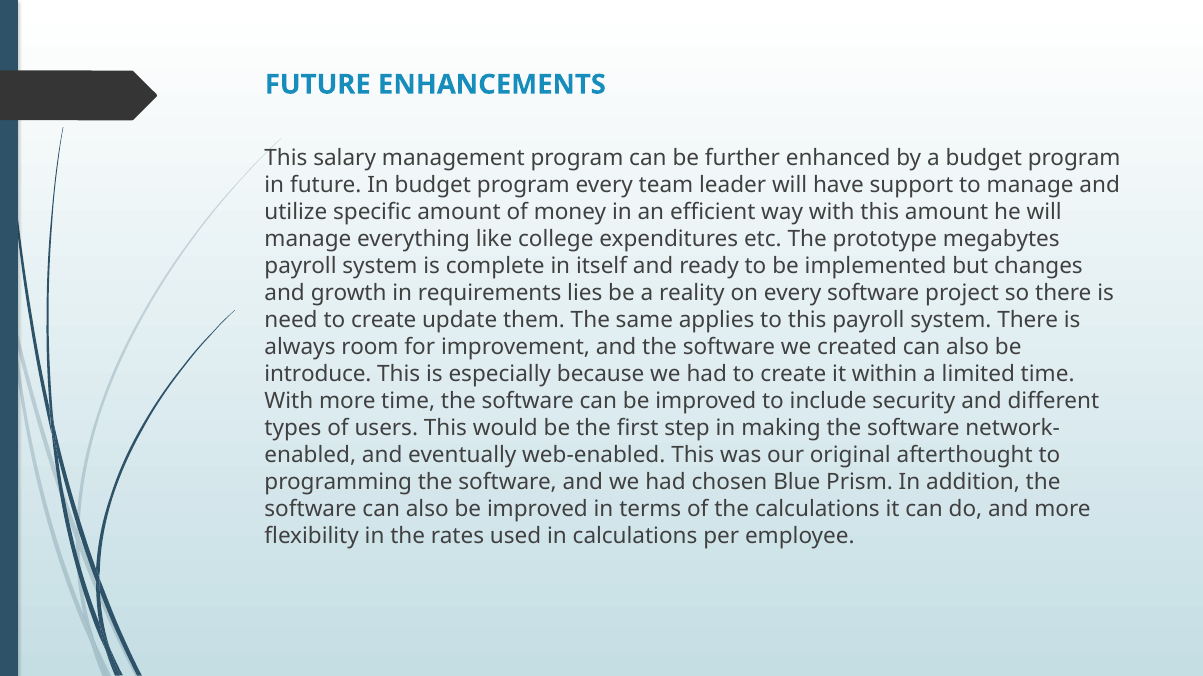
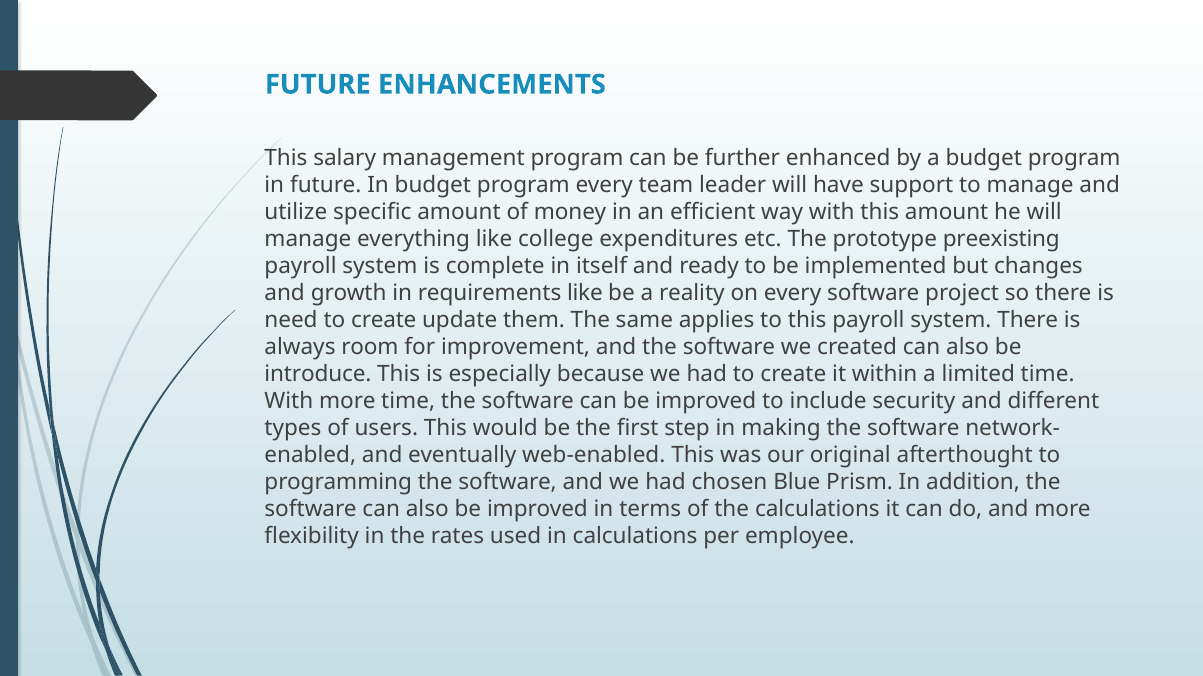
megabytes: megabytes -> preexisting (1001, 239)
requirements lies: lies -> like (585, 293)
